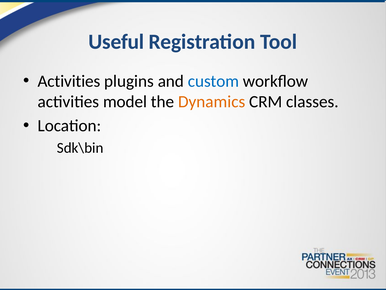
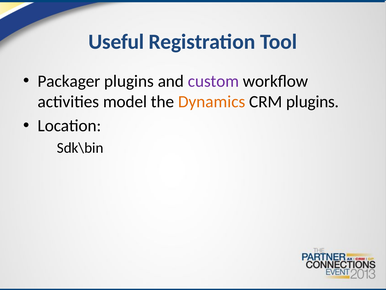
Activities: Activities -> Packager (69, 81)
custom colour: blue -> purple (213, 81)
CRM classes: classes -> plugins (313, 102)
